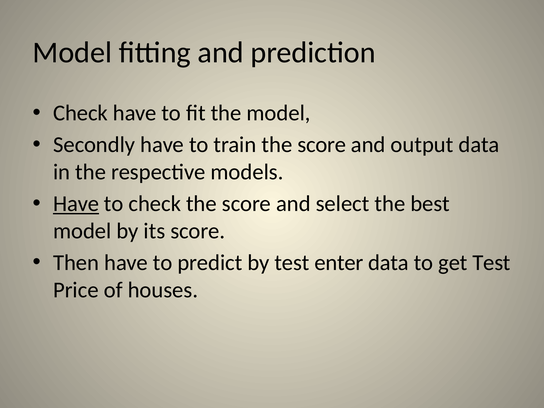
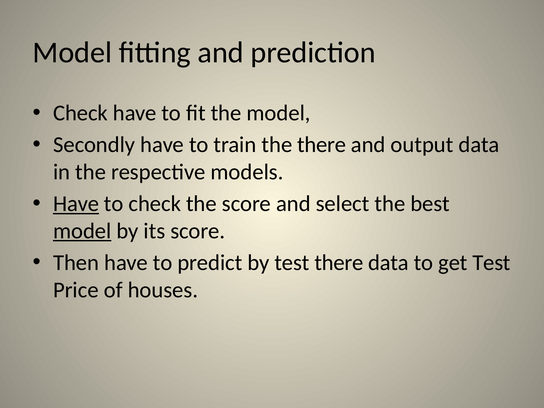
train the score: score -> there (322, 145)
model underline: none -> present (82, 231)
test enter: enter -> there (339, 263)
